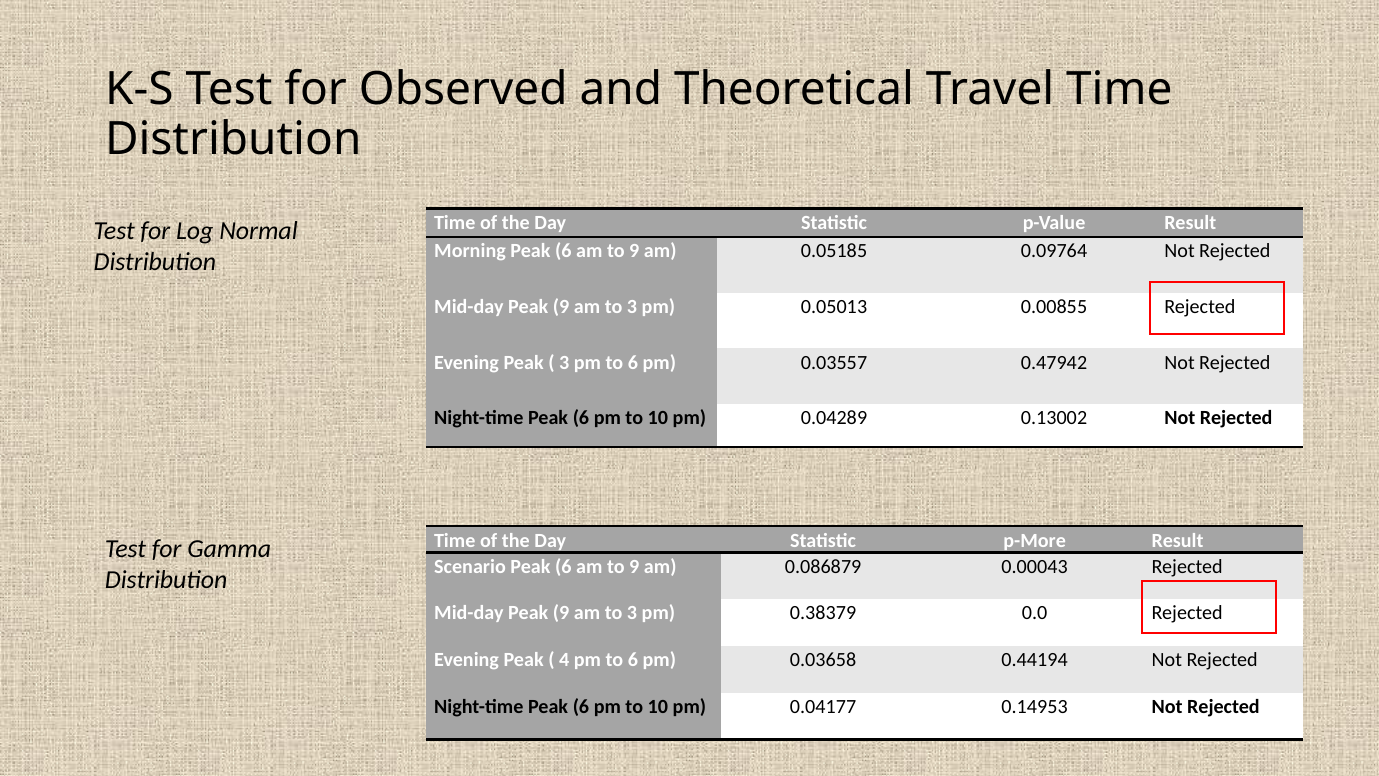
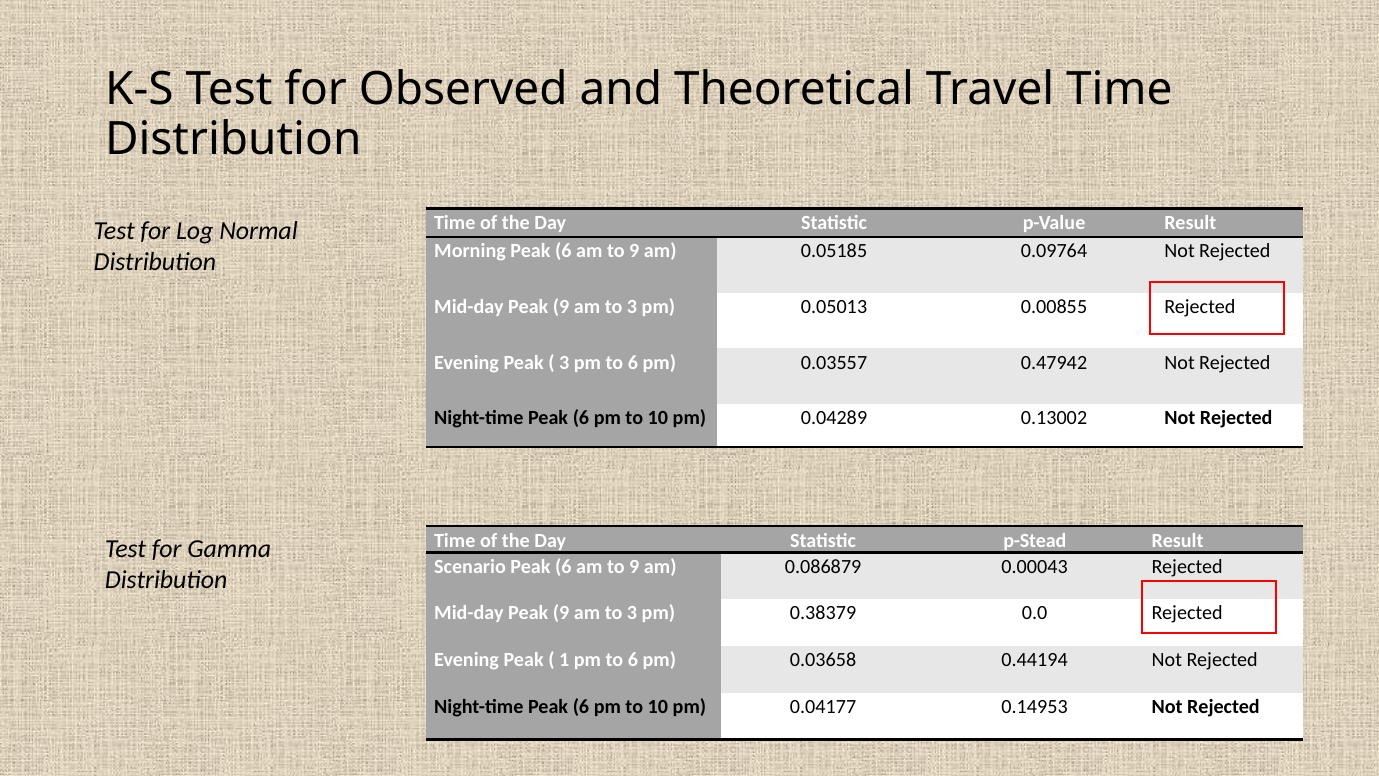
p-More: p-More -> p-Stead (1035, 540)
4: 4 -> 1 (564, 660)
